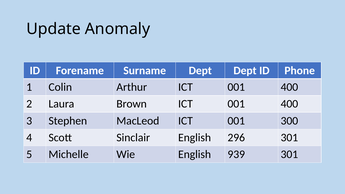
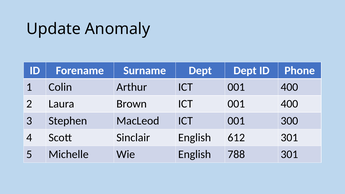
296: 296 -> 612 (236, 138)
939: 939 -> 788 (236, 154)
